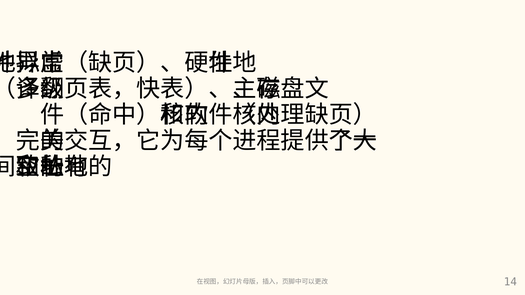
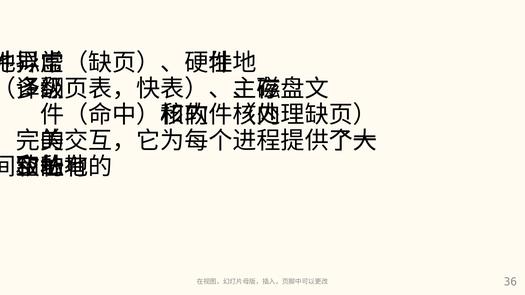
14: 14 -> 36 (510, 282)
